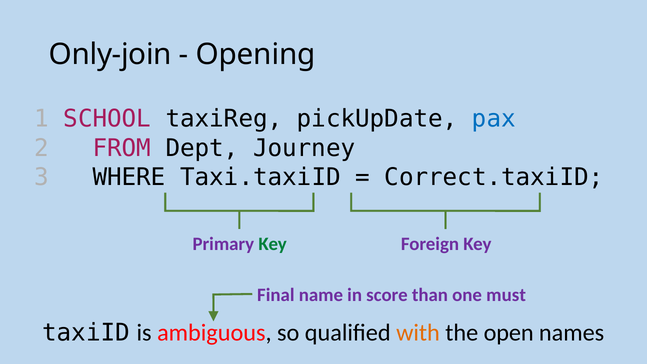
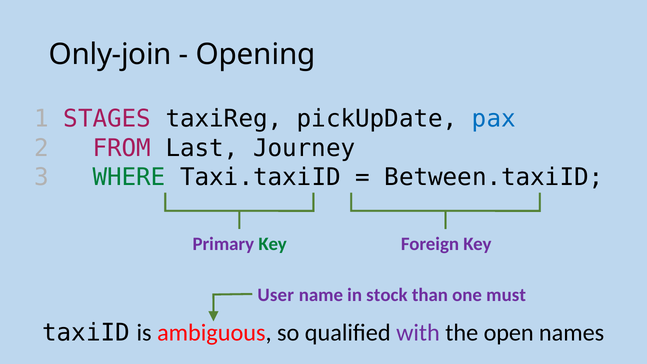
SCHOOL: SCHOOL -> STAGES (107, 119)
Dept: Dept -> Last (202, 148)
WHERE colour: black -> green (129, 177)
Correct.taxiID: Correct.taxiID -> Between.taxiID (494, 177)
Final: Final -> User (276, 295)
score: score -> stock (387, 295)
with colour: orange -> purple (418, 333)
